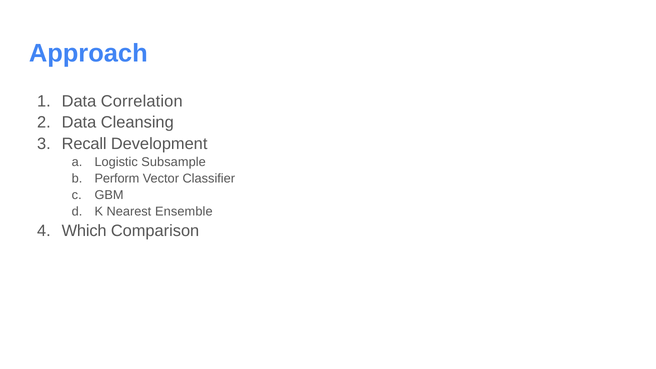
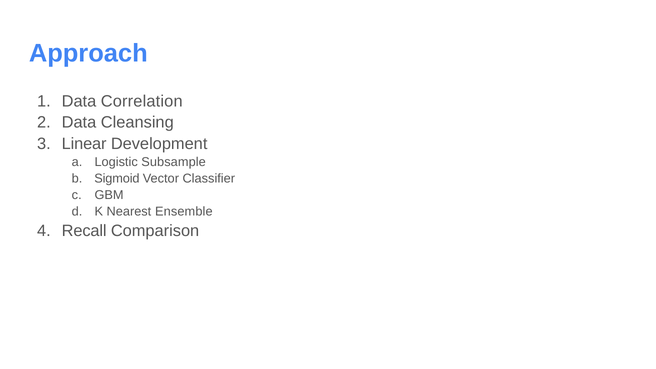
Recall: Recall -> Linear (84, 144)
Perform: Perform -> Sigmoid (117, 179)
Which: Which -> Recall (84, 231)
